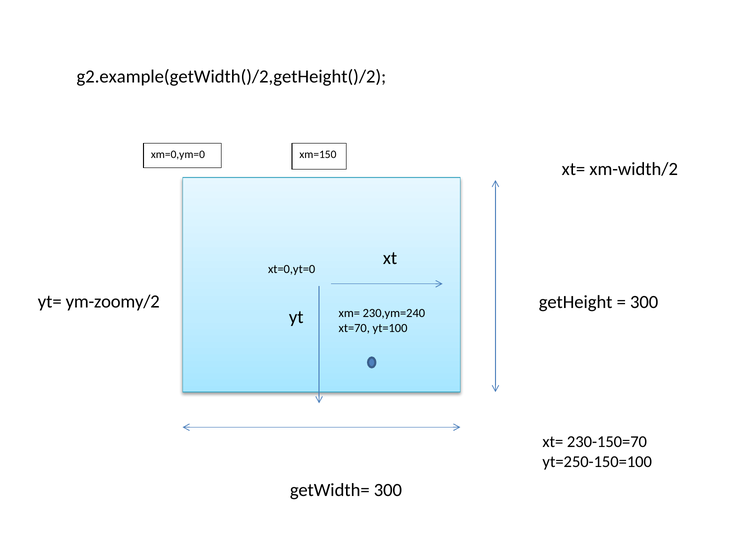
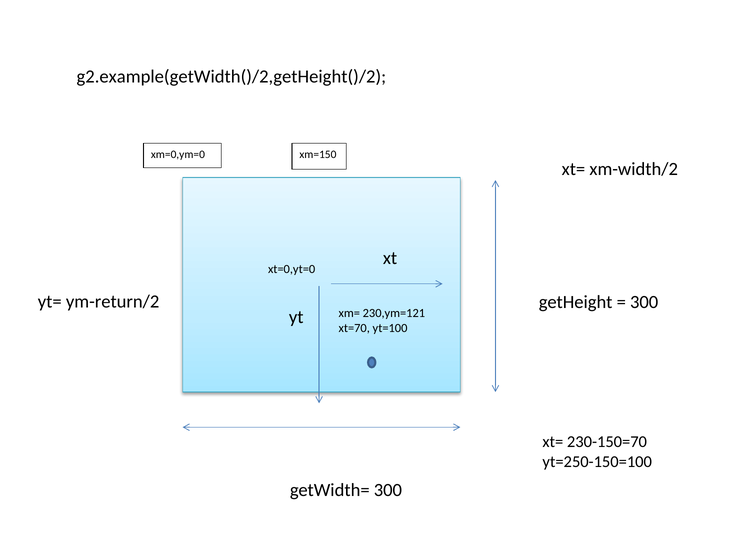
ym-zoomy/2: ym-zoomy/2 -> ym-return/2 (113, 302)
230,ym=240: 230,ym=240 -> 230,ym=121 (394, 313)
